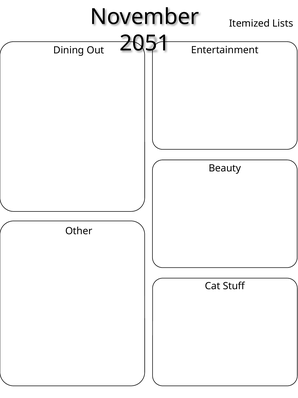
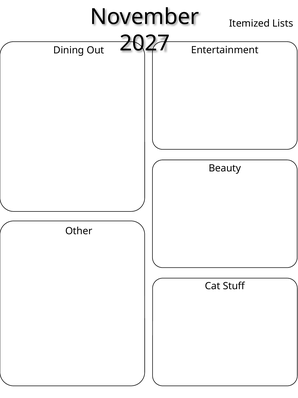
2051: 2051 -> 2027 (145, 43)
